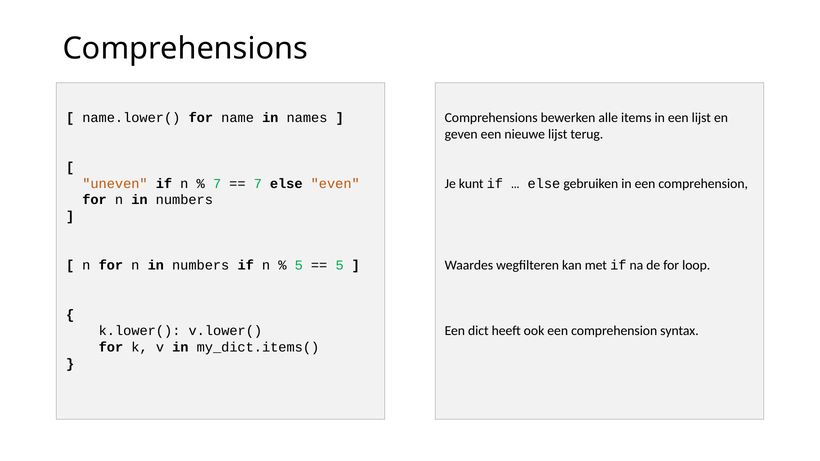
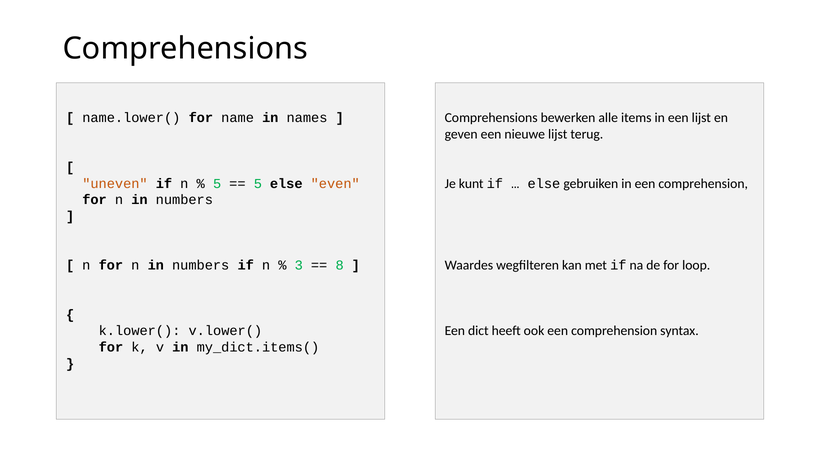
7: 7 -> 5 (217, 184)
7: 7 -> 5 (258, 184)
5: 5 -> 3 (299, 266)
5: 5 -> 8 (340, 266)
